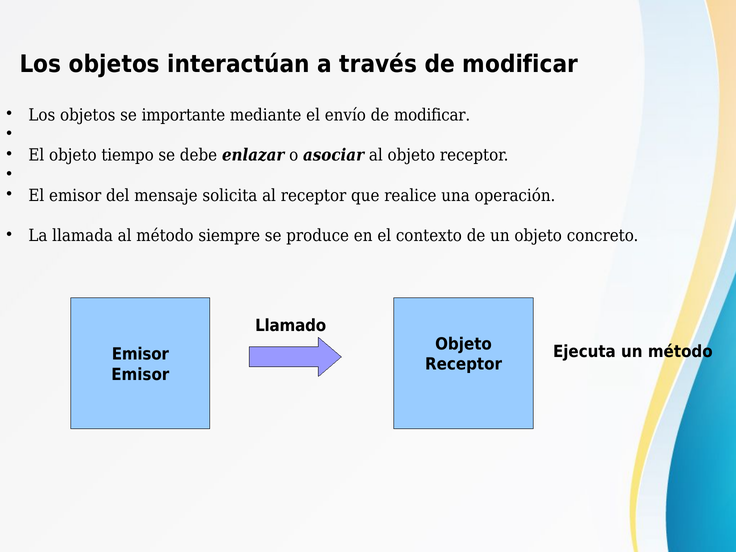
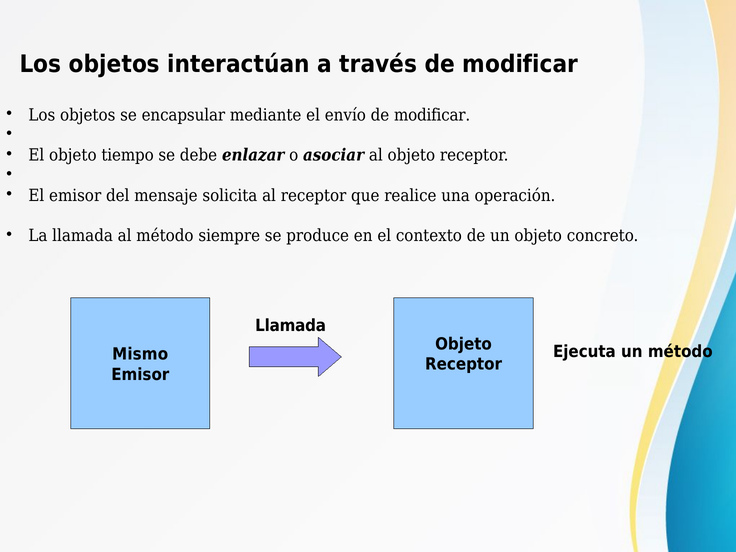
importante: importante -> encapsular (183, 115)
Llamado: Llamado -> Llamada (291, 326)
Emisor: Emisor -> Mismo (140, 354)
